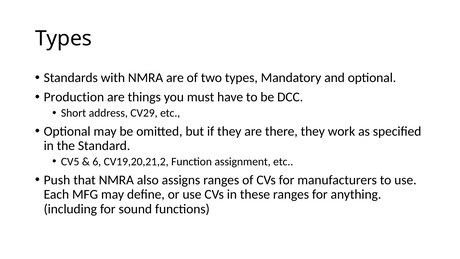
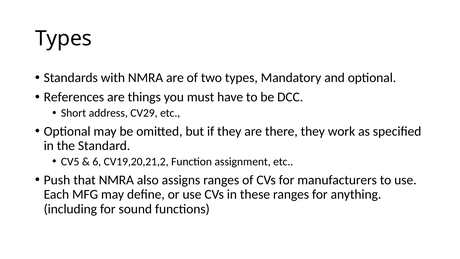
Production: Production -> References (74, 97)
